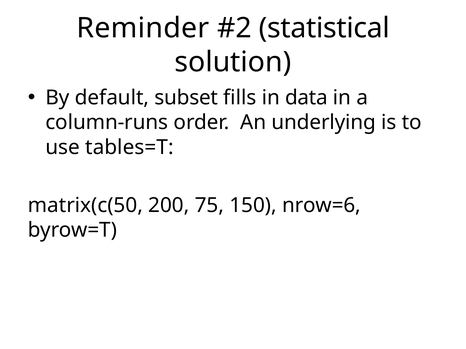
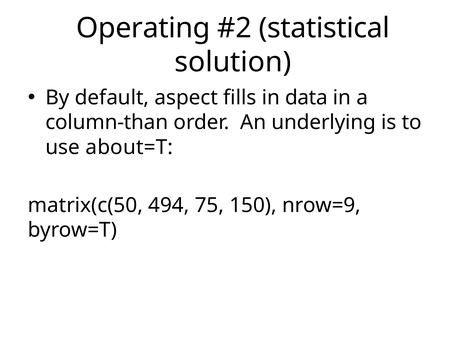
Reminder: Reminder -> Operating (143, 28)
subset: subset -> aspect (186, 98)
column-runs: column-runs -> column-than (107, 123)
tables=T: tables=T -> about=T (129, 147)
200: 200 -> 494 (169, 205)
nrow=6: nrow=6 -> nrow=9 (321, 205)
